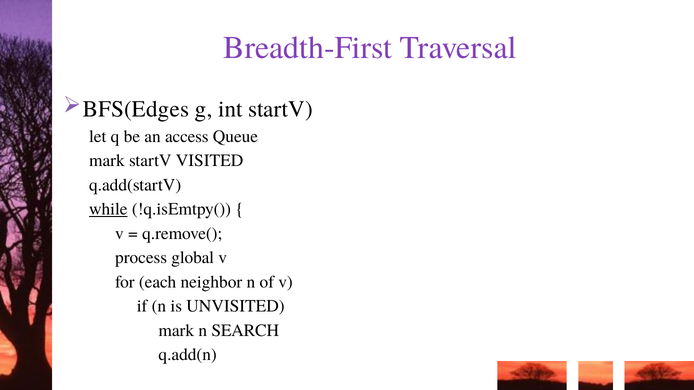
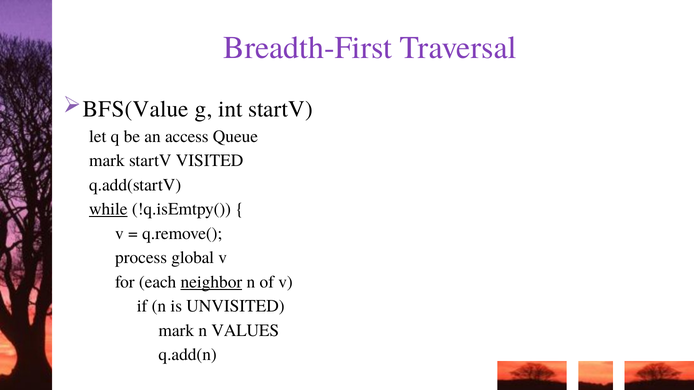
BFS(Edges: BFS(Edges -> BFS(Value (136, 109)
neighbor underline: none -> present (211, 282)
SEARCH: SEARCH -> VALUES (245, 331)
